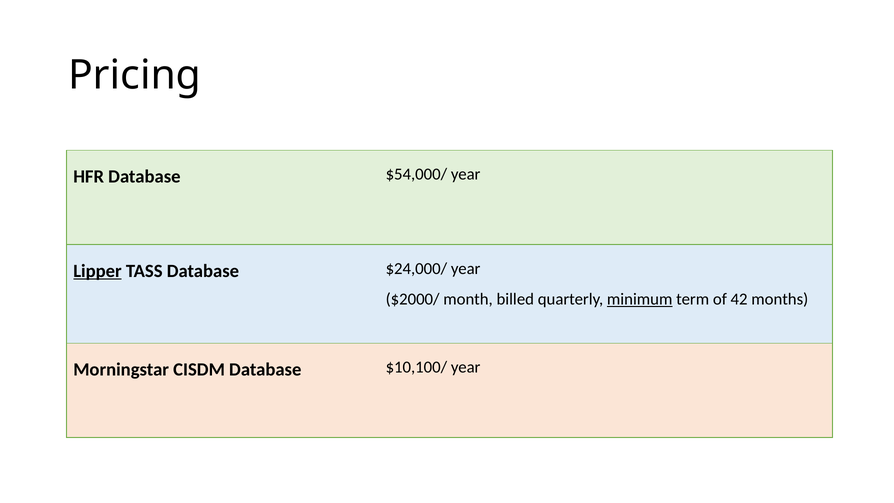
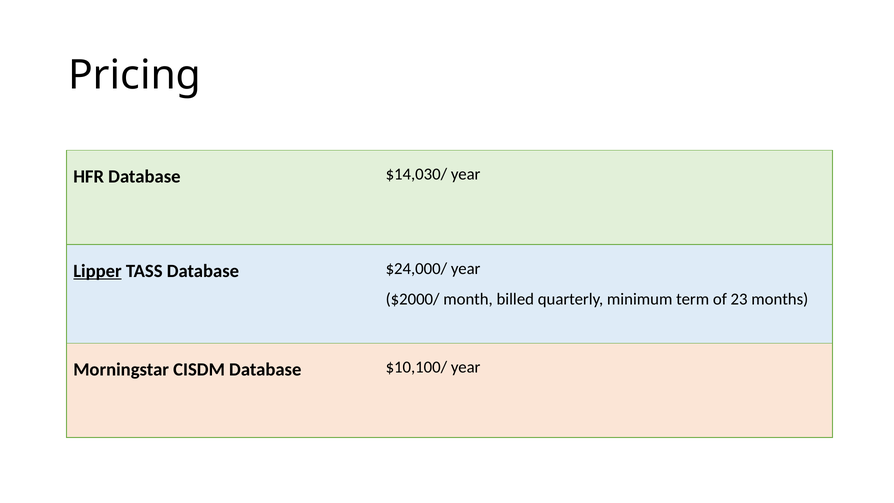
$54,000/: $54,000/ -> $14,030/ (416, 174)
minimum underline: present -> none (640, 299)
42: 42 -> 23 (739, 299)
